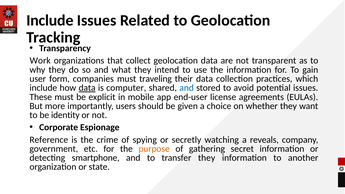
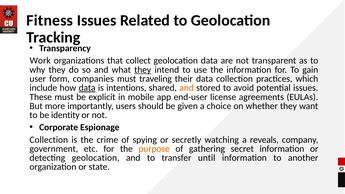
Include: Include -> Fitness (50, 20)
they underline: none -> present (143, 70)
computer: computer -> intentions (126, 88)
and colour: blue -> orange (187, 88)
Reference: Reference -> Collection (49, 140)
detecting smartphone: smartphone -> geolocation (96, 158)
transfer they: they -> until (207, 158)
